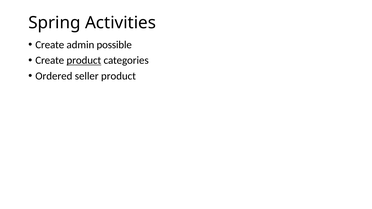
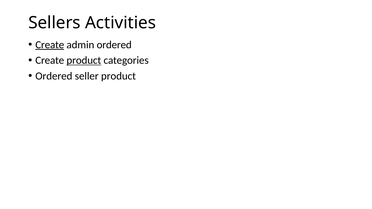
Spring: Spring -> Sellers (55, 23)
Create underline: none -> present (50, 45)
admin possible: possible -> ordered (114, 45)
